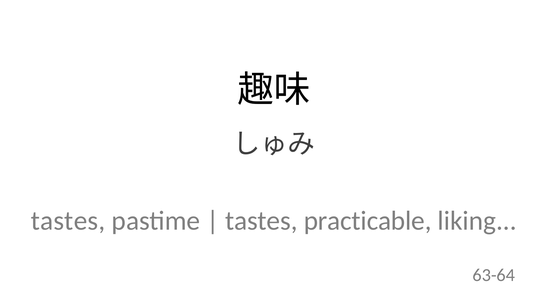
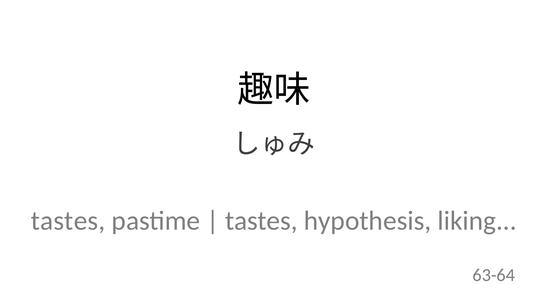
practicable: practicable -> hypothesis (368, 221)
